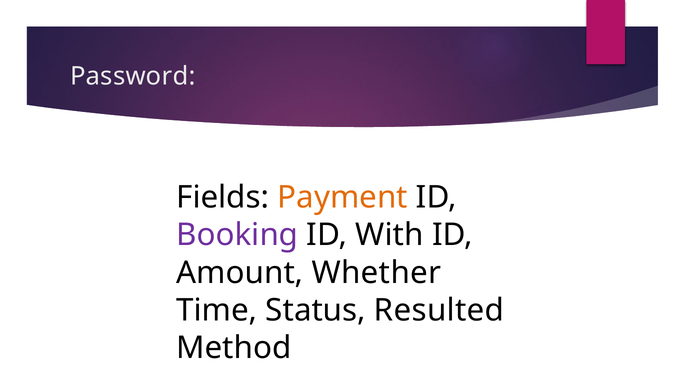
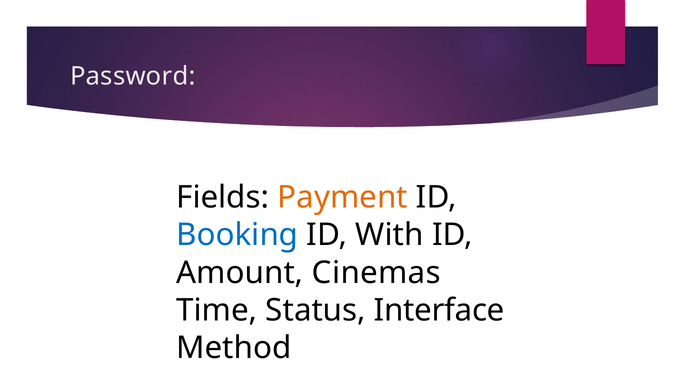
Booking colour: purple -> blue (237, 235)
Whether: Whether -> Cinemas (376, 273)
Resulted: Resulted -> Interface (439, 311)
